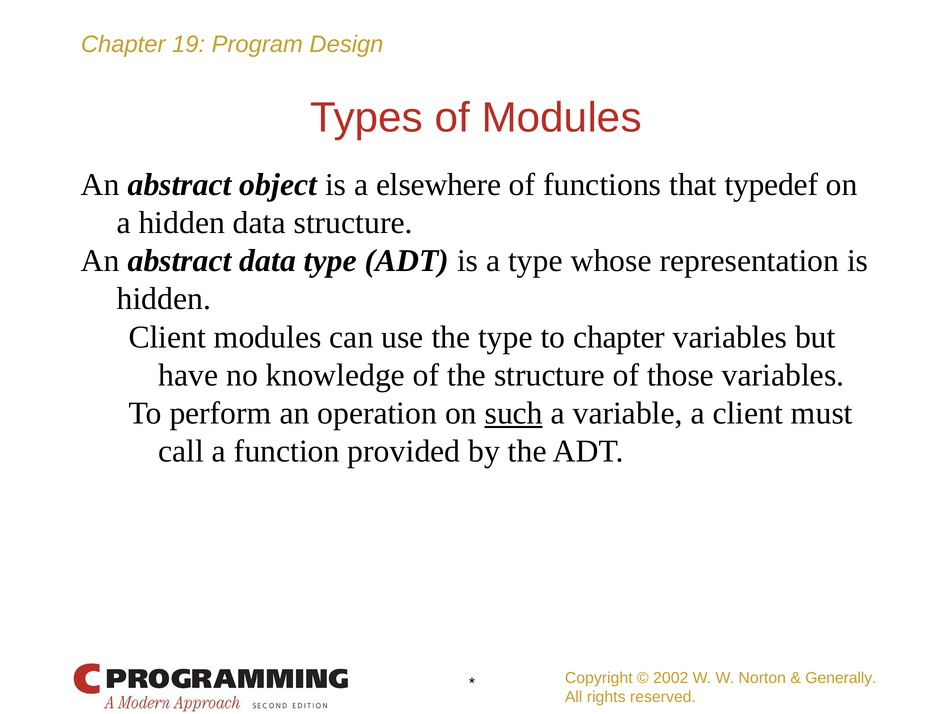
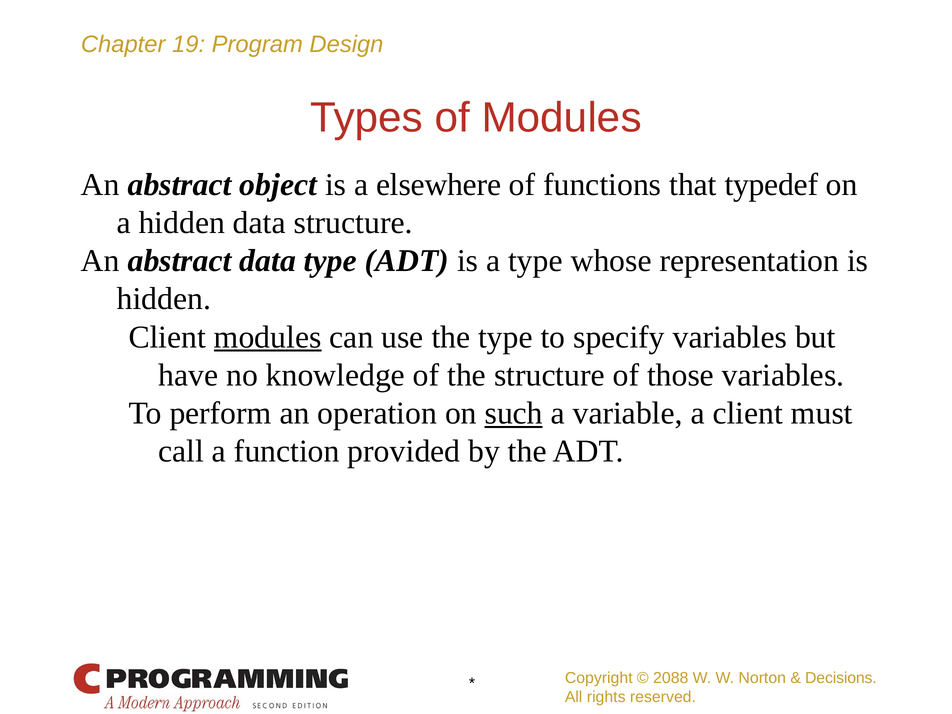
modules underline: none -> present (268, 337)
to chapter: chapter -> specify (619, 337)
2002: 2002 -> 2088 (671, 678)
Generally: Generally -> Decisions (841, 678)
